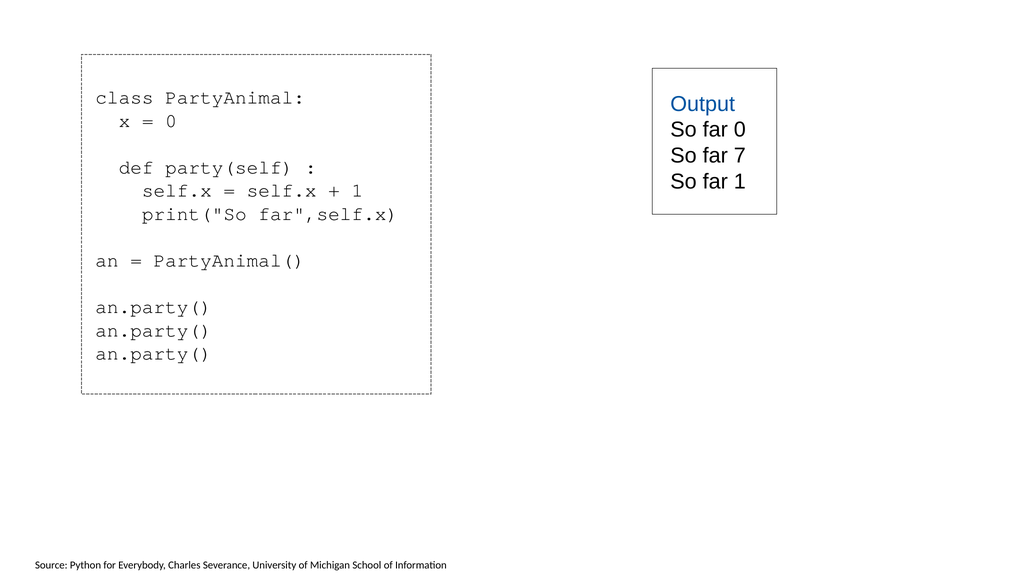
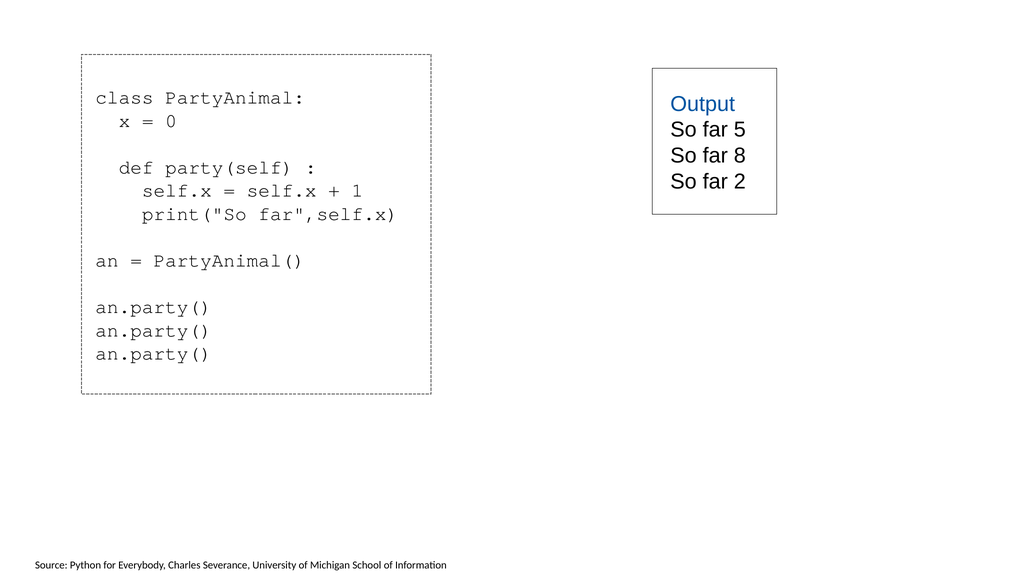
far 0: 0 -> 5 (740, 130)
7: 7 -> 8 (740, 156)
far 1: 1 -> 2 (740, 182)
